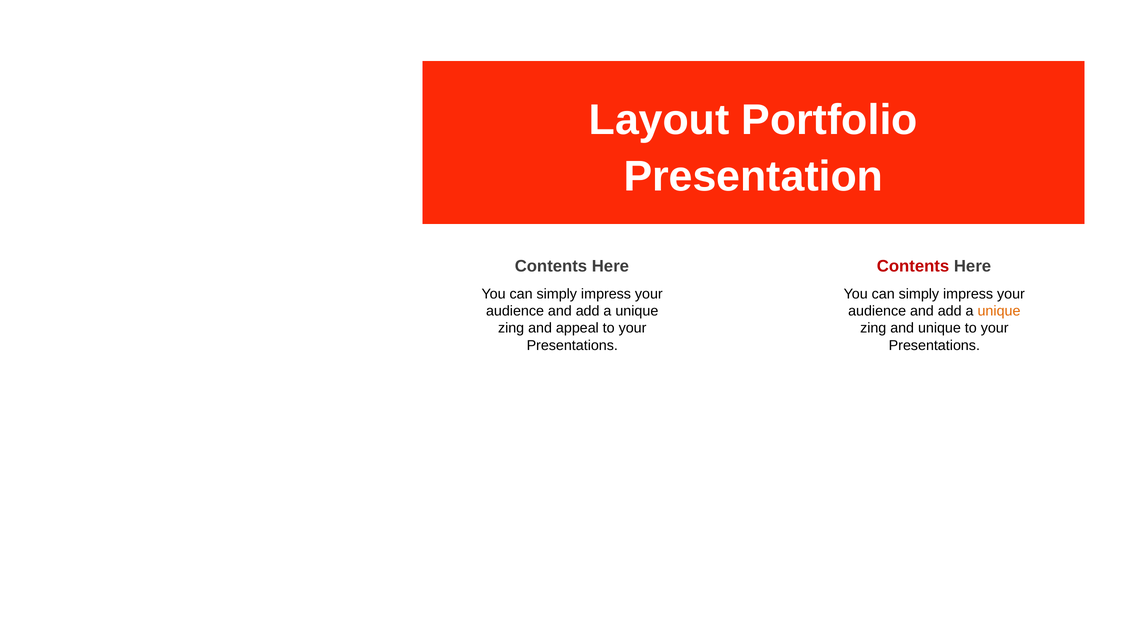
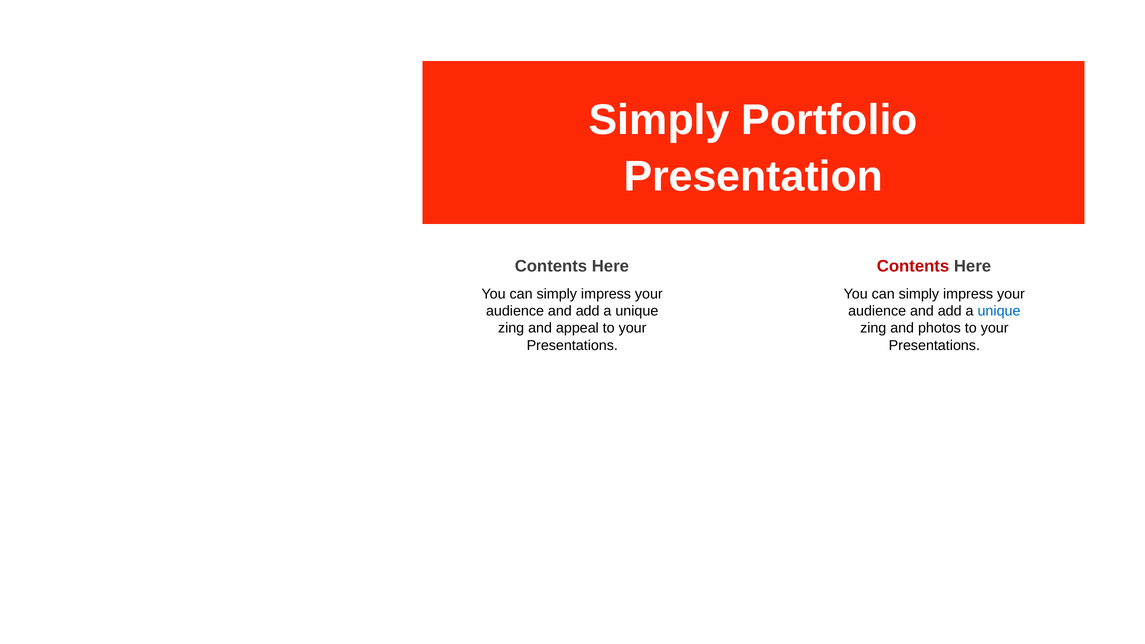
Layout: Layout -> Simply (659, 120)
unique colour: orange -> blue (999, 311)
and unique: unique -> photos (939, 328)
